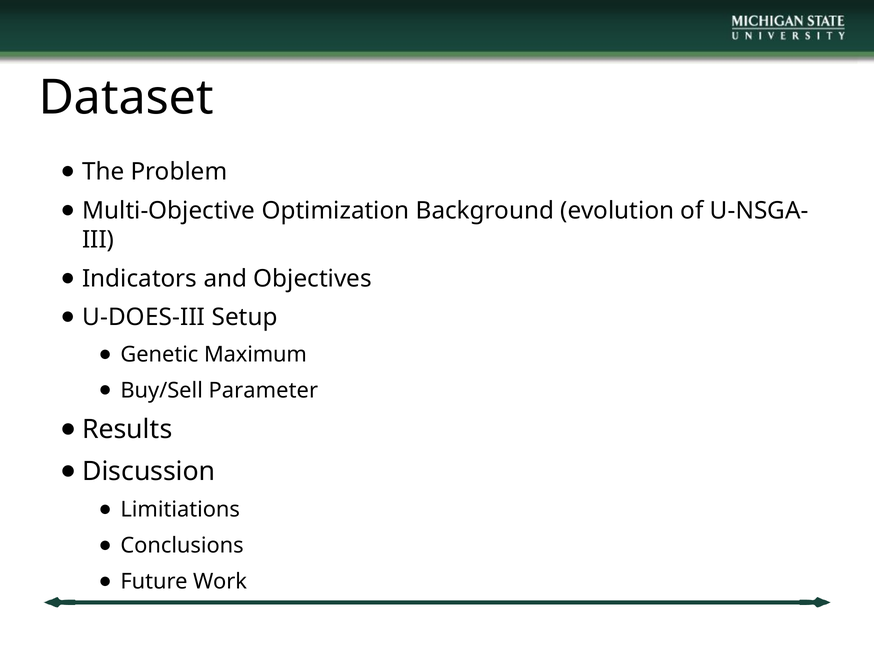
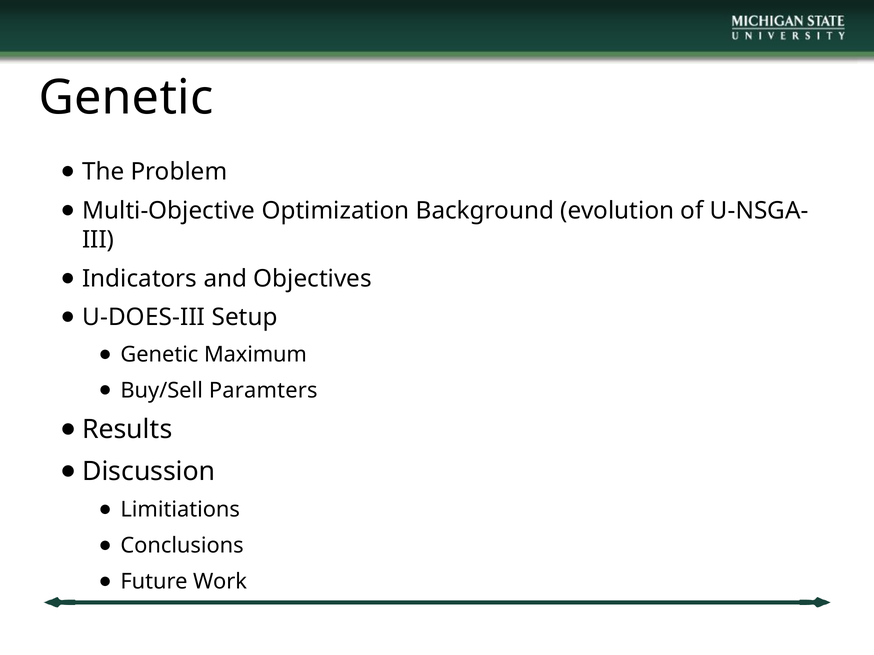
Dataset: Dataset -> Genetic (126, 98)
Parameter: Parameter -> Paramters (263, 391)
